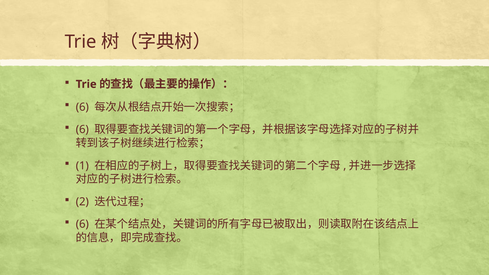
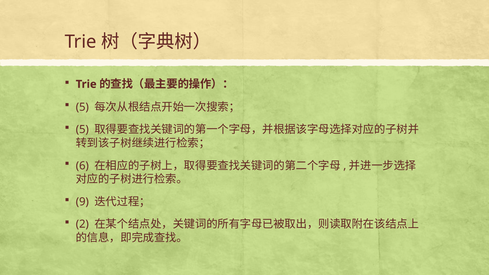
6: 6 -> 5 (82, 107)
6: 6 -> 5 (82, 130)
1: 1 -> 6 (82, 166)
2: 2 -> 9 (82, 202)
6: 6 -> 2 (82, 224)
